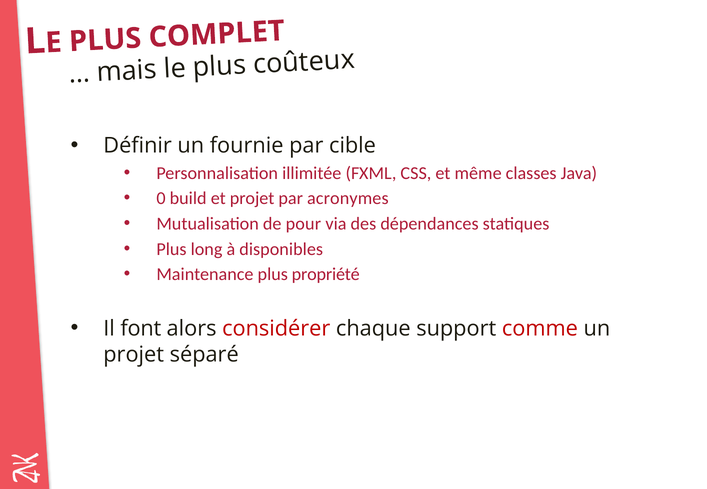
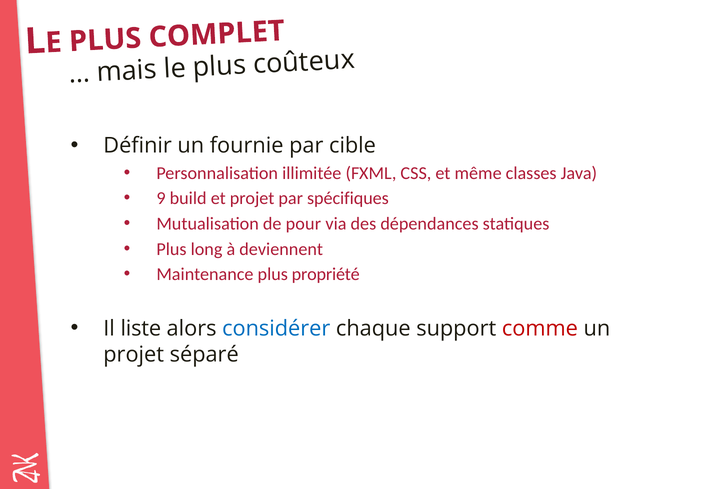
0: 0 -> 9 (161, 199)
acronymes: acronymes -> spécifiques (348, 199)
disponibles: disponibles -> deviennent (281, 249)
font: font -> liste (141, 329)
considérer colour: red -> blue (276, 329)
